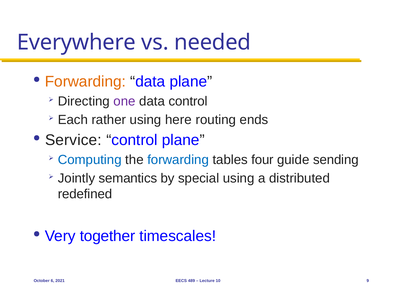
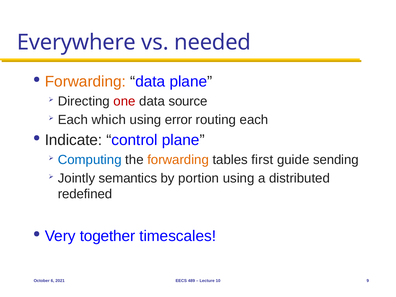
one colour: purple -> red (125, 101)
data control: control -> source (188, 101)
rather: rather -> which (109, 120)
here: here -> error (179, 120)
routing ends: ends -> each (254, 120)
Service: Service -> Indicate (73, 140)
forwarding colour: blue -> orange (178, 160)
four: four -> first (262, 160)
special: special -> portion (199, 178)
